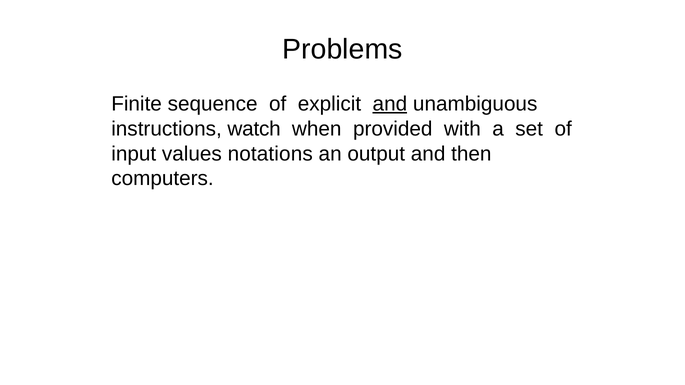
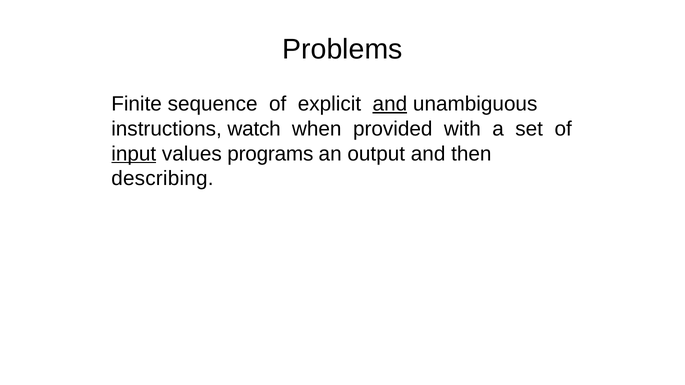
input underline: none -> present (134, 154)
notations: notations -> programs (270, 154)
computers: computers -> describing (162, 179)
